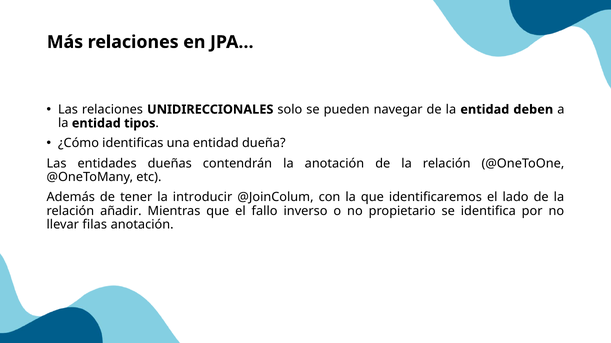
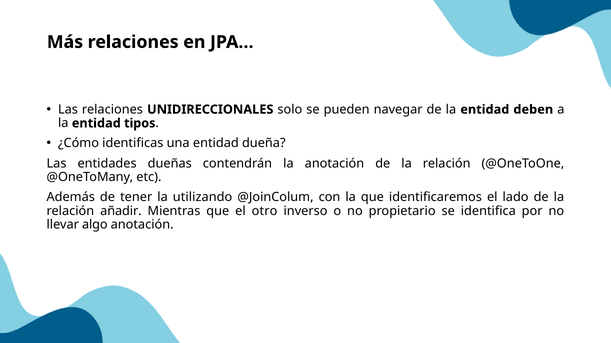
introducir: introducir -> utilizando (203, 198)
fallo: fallo -> otro (265, 211)
filas: filas -> algo (95, 225)
